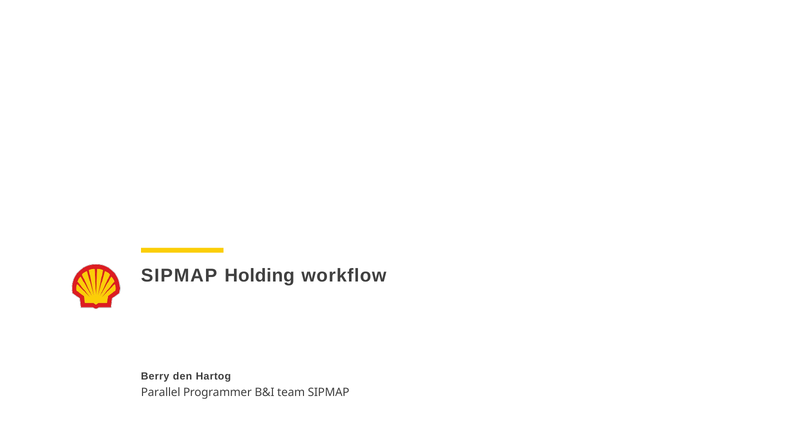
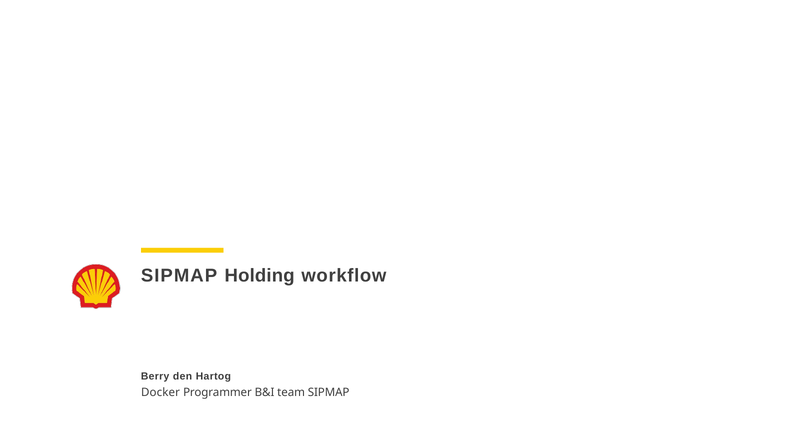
Parallel: Parallel -> Docker (161, 392)
